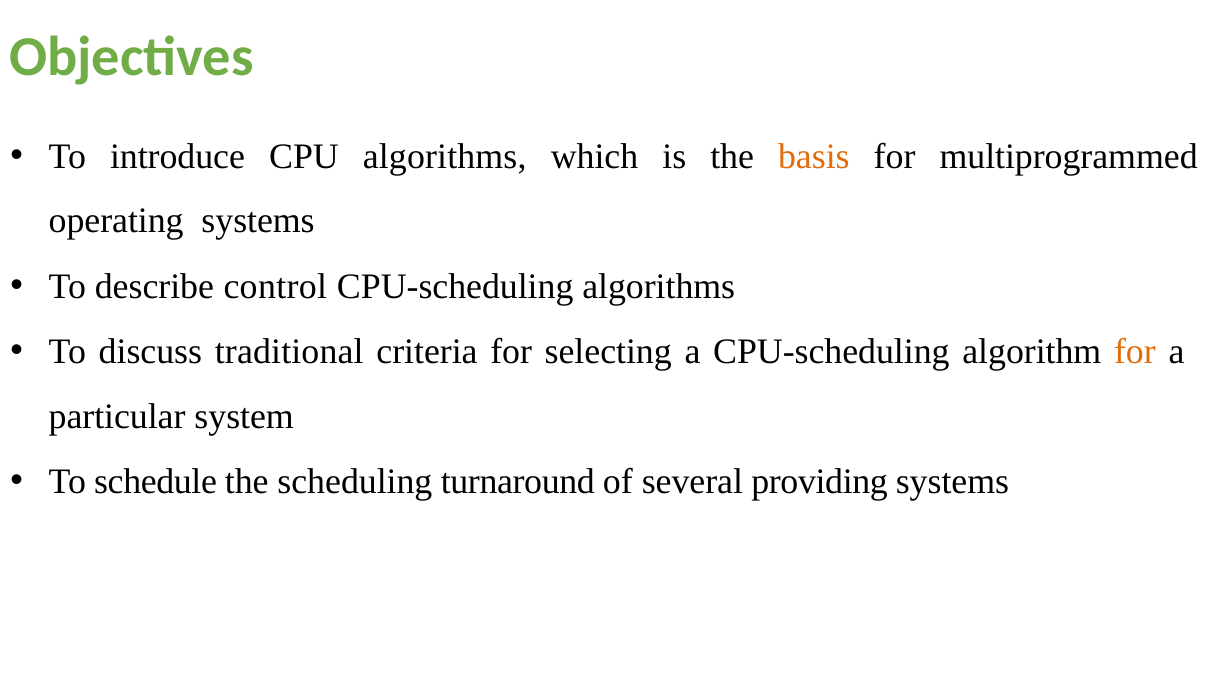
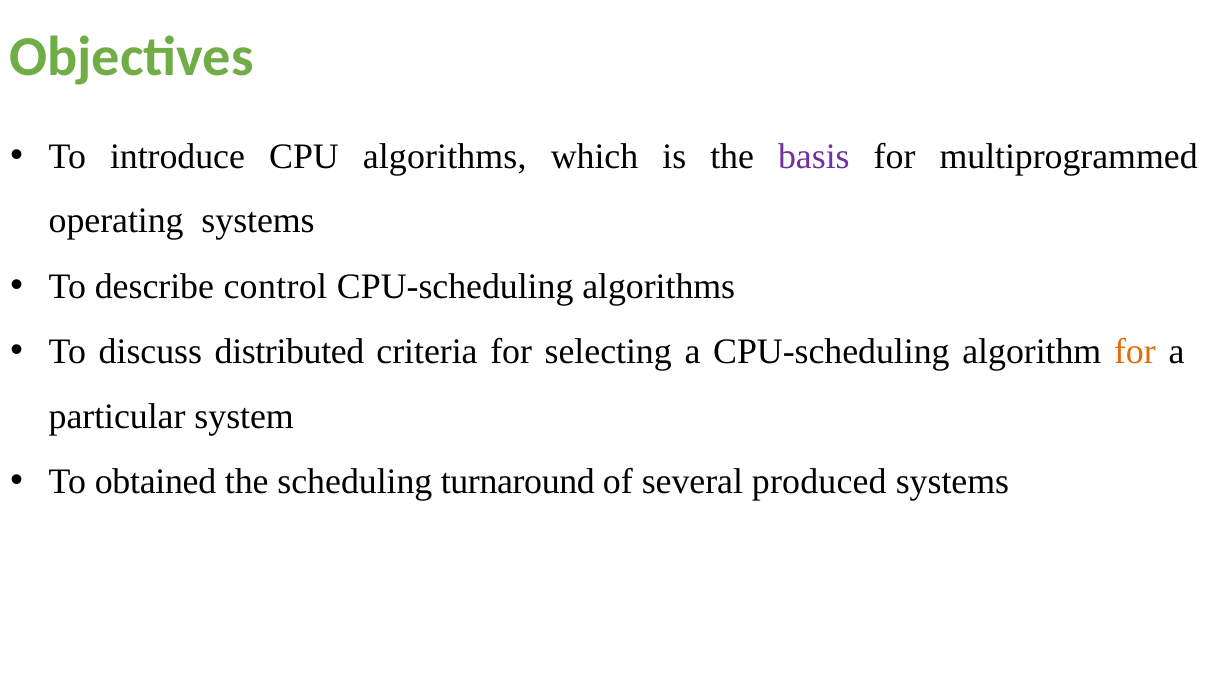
basis colour: orange -> purple (814, 157)
traditional: traditional -> distributed (289, 352)
schedule: schedule -> obtained (156, 482)
providing: providing -> produced (819, 482)
